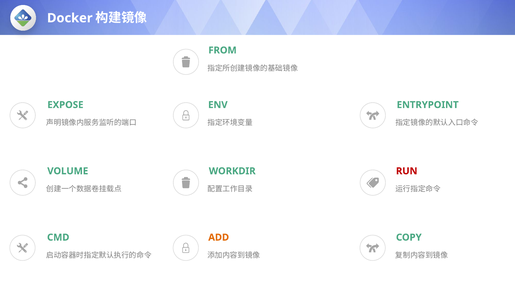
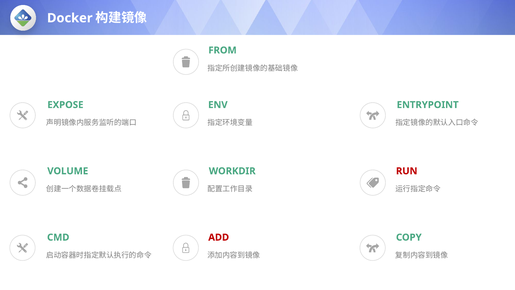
ADD colour: orange -> red (219, 237)
